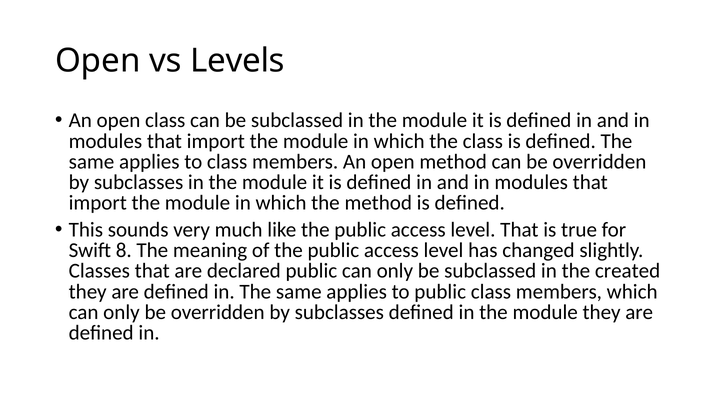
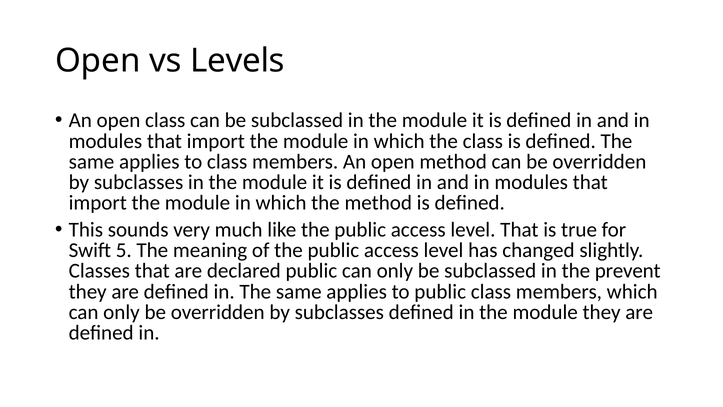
8: 8 -> 5 (124, 250)
created: created -> prevent (628, 271)
